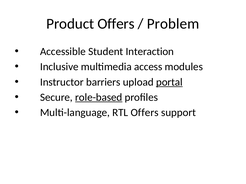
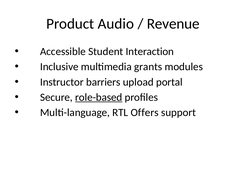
Product Offers: Offers -> Audio (116, 24)
Problem: Problem -> Revenue (173, 24)
access: access -> grants (148, 67)
portal underline: present -> none (169, 82)
